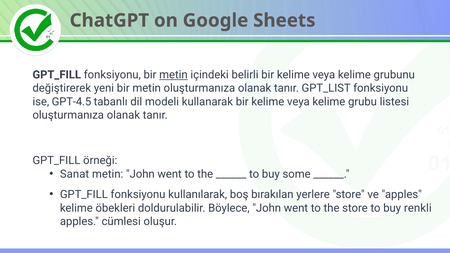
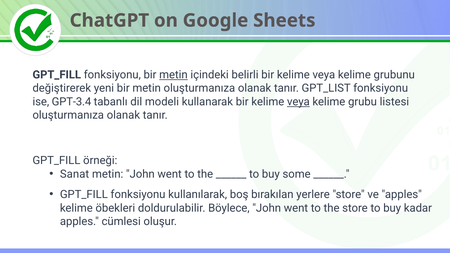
GPT-4.5: GPT-4.5 -> GPT-3.4 (71, 102)
veya underline: none -> present (298, 102)
renkli: renkli -> kadar (418, 208)
